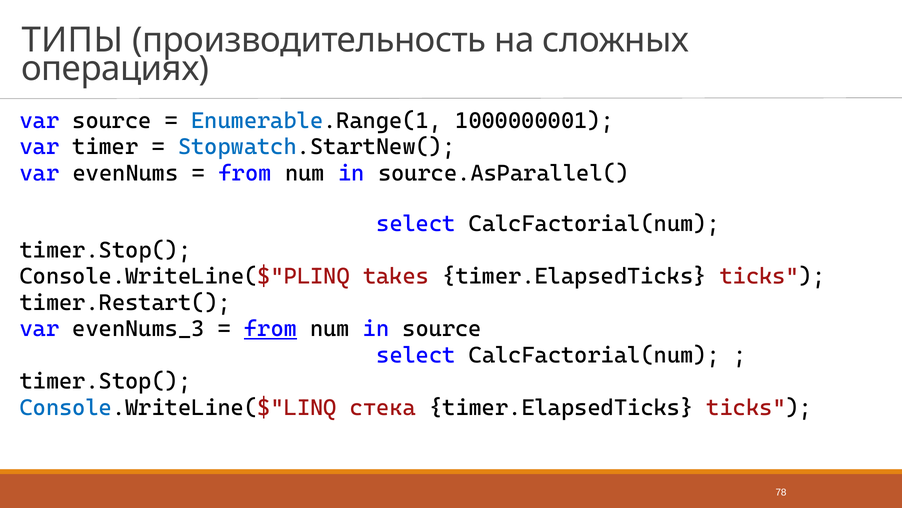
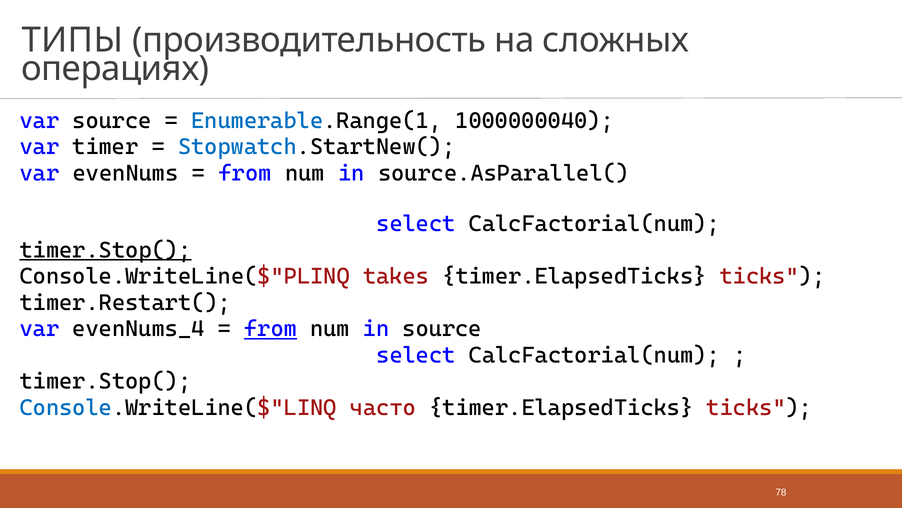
1000000001: 1000000001 -> 1000000040 (535, 121)
timer.Stop( underline: none -> present (105, 250)
evenNums_3: evenNums_3 -> evenNums_4 (138, 329)
стека: стека -> часто (383, 407)
